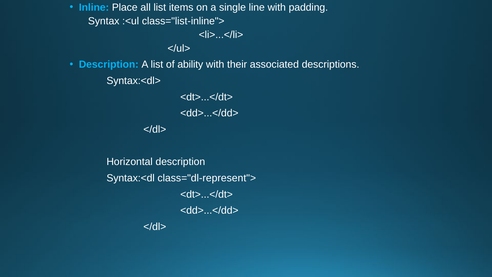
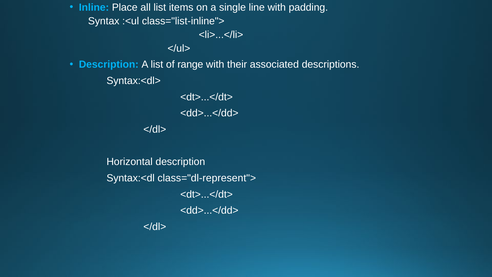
ability: ability -> range (190, 64)
